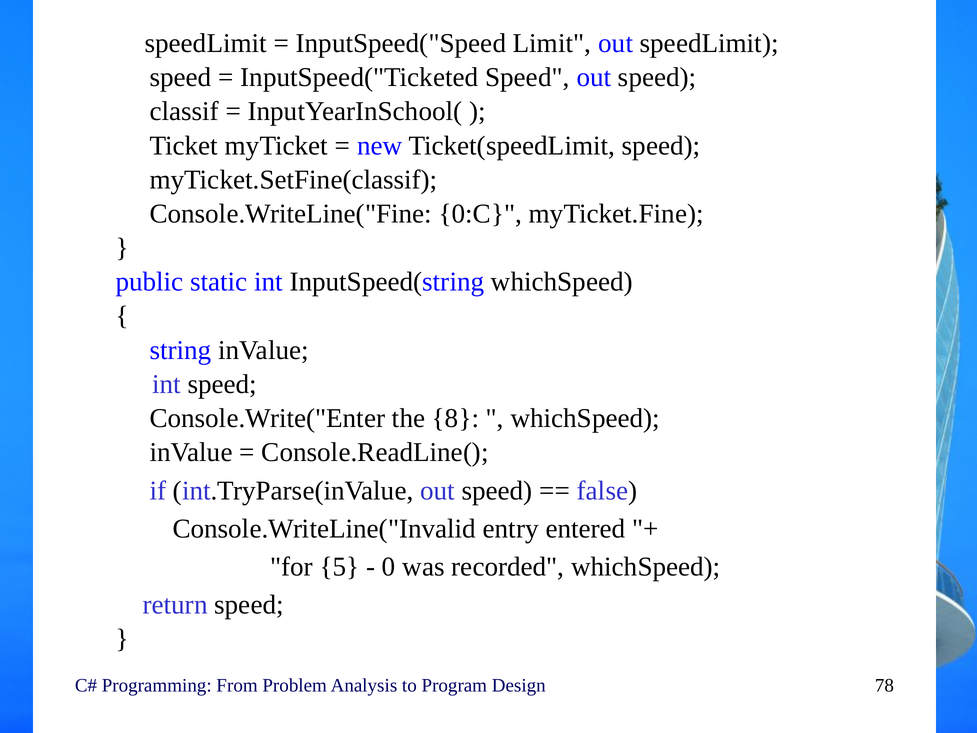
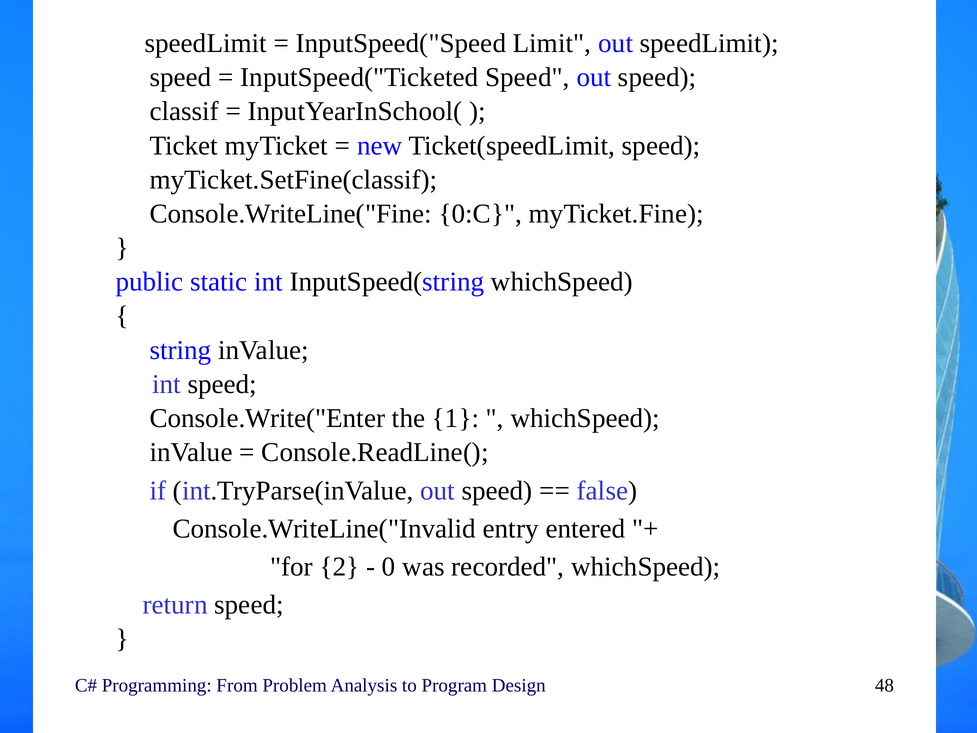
8: 8 -> 1 (455, 418)
5: 5 -> 2 (340, 567)
78: 78 -> 48 (884, 685)
